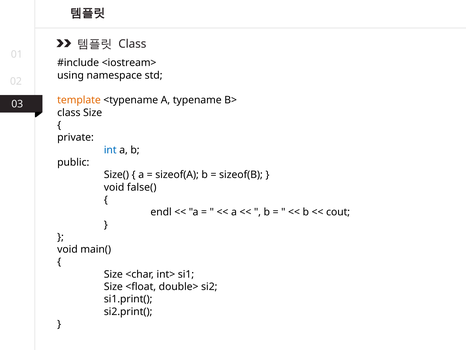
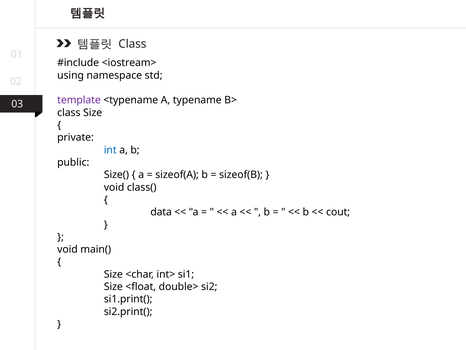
template colour: orange -> purple (79, 100)
false(: false( -> class( (142, 187)
endl: endl -> data (161, 212)
